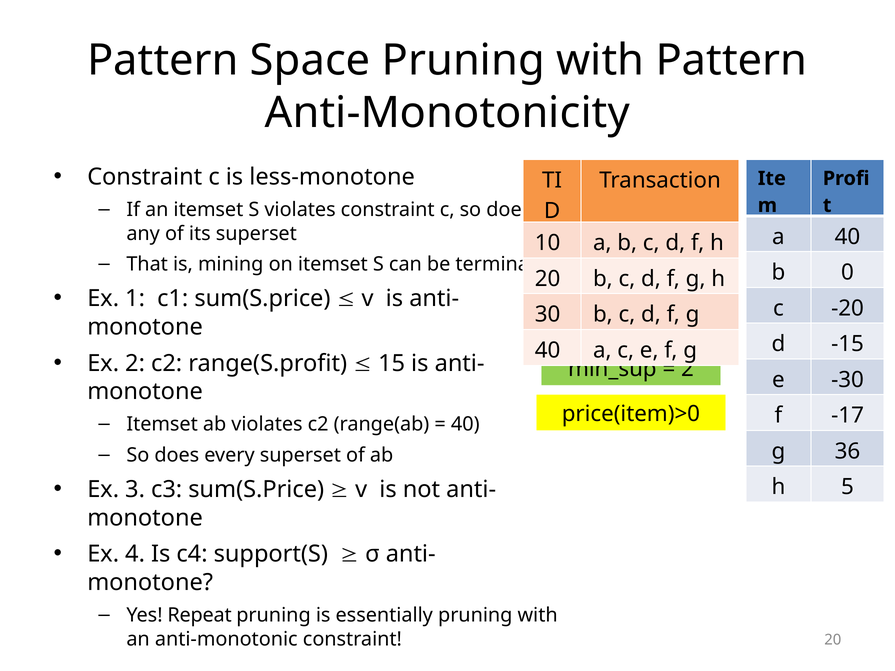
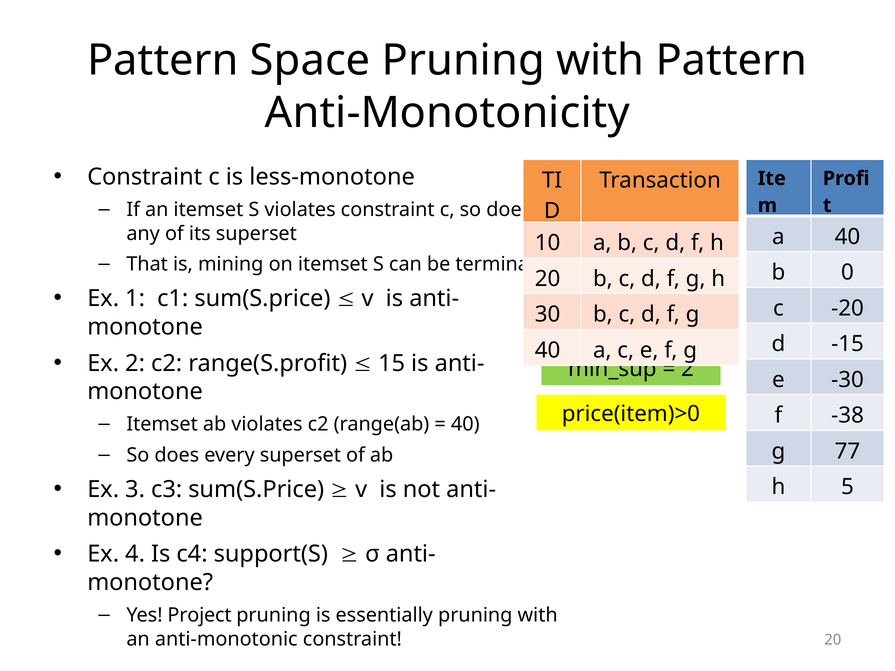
-17: -17 -> -38 (848, 416)
36: 36 -> 77 (847, 452)
Repeat: Repeat -> Project (200, 615)
